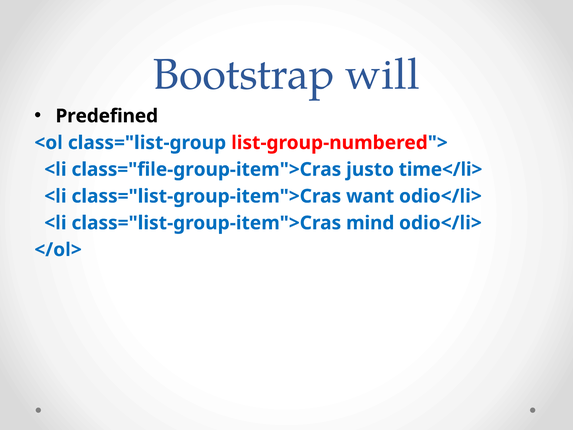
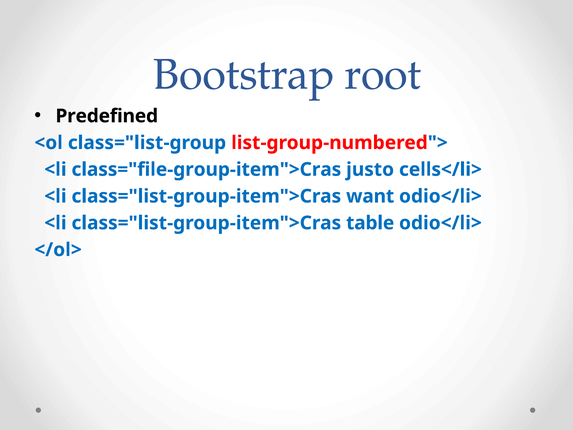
will: will -> root (383, 75)
time</li>: time</li> -> cells</li> (440, 169)
mind: mind -> table (370, 223)
